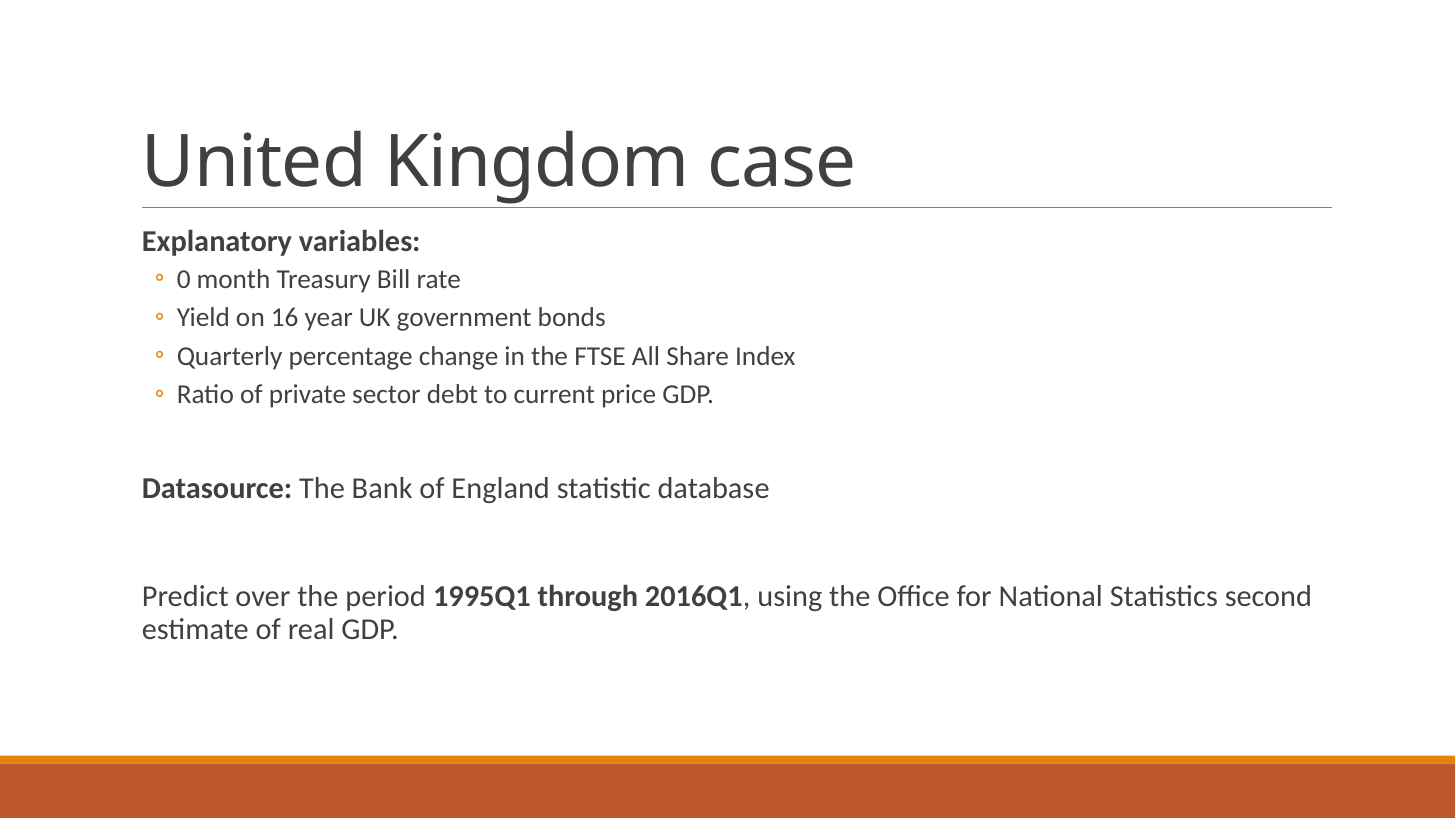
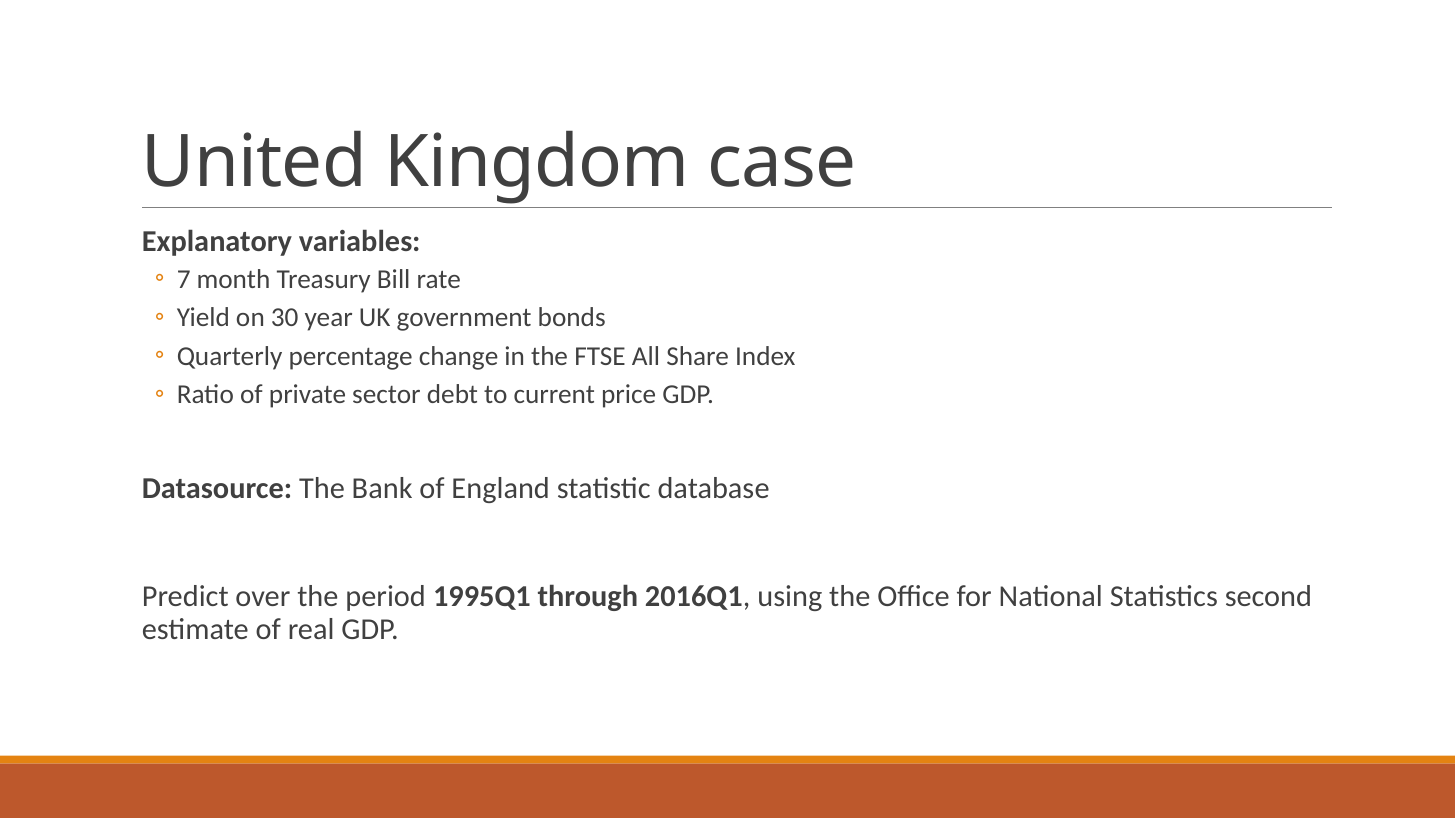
0: 0 -> 7 (184, 279)
16: 16 -> 30 (285, 318)
